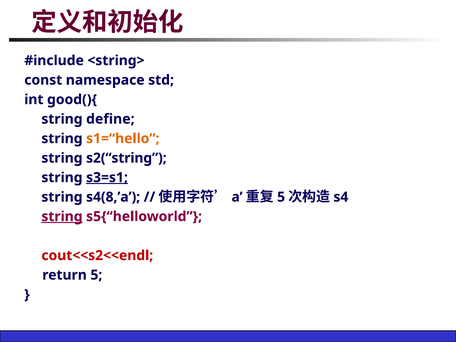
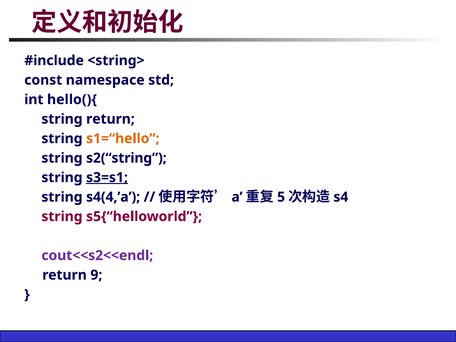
good(){: good(){ -> hello(){ (72, 100)
string define: define -> return (110, 119)
s4(8,’a: s4(8,’a -> s4(4,’a (113, 197)
string underline: present -> none (62, 217)
cout<<s2<<endl colour: red -> purple (97, 256)
return 5: 5 -> 9 (96, 275)
